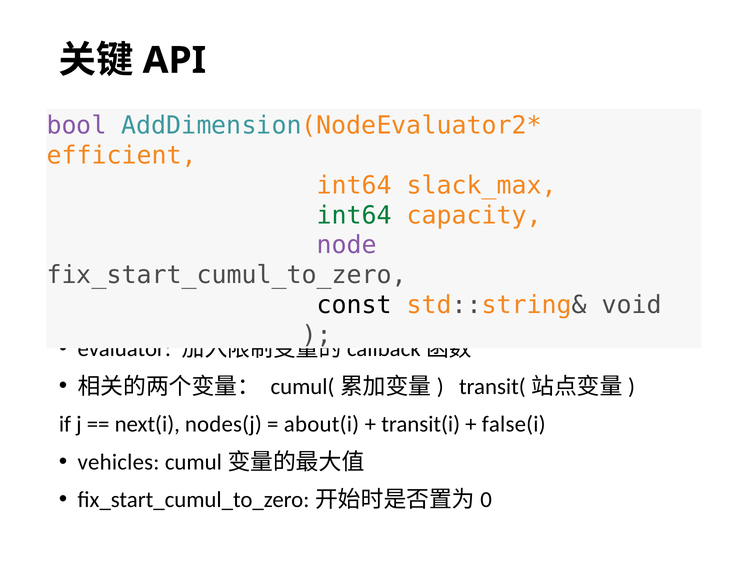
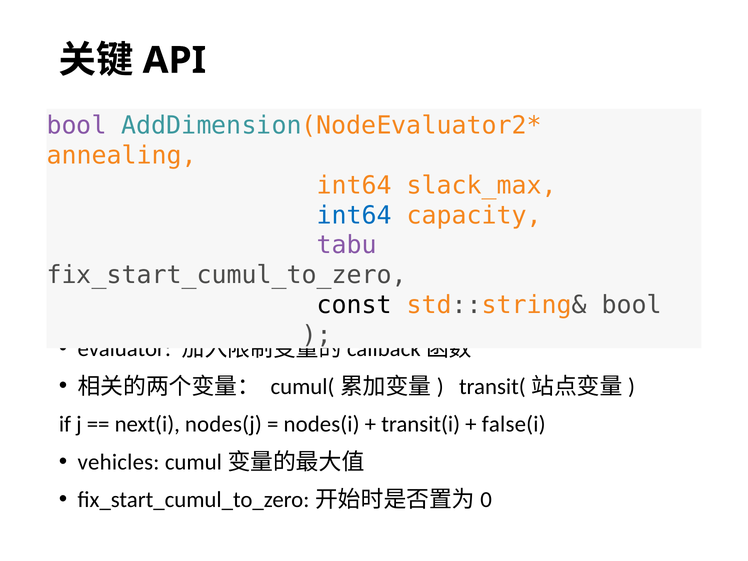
efficient: efficient -> annealing (122, 155)
int64 colour: green -> blue (354, 215)
node: node -> tabu (347, 245)
std::string& void: void -> bool (632, 305)
about(i: about(i -> nodes(i (322, 424)
